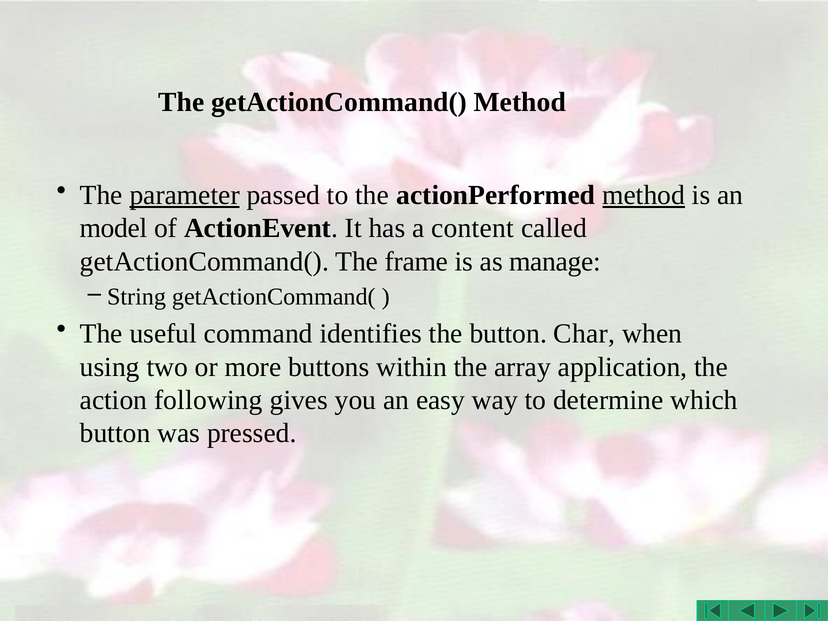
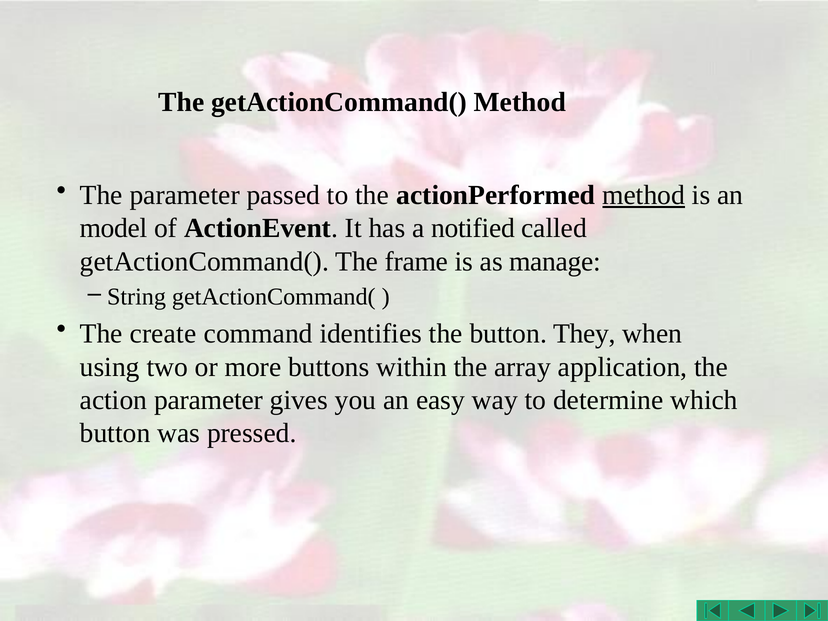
parameter underline: present -> none (185, 195)
content: content -> notified (473, 228)
useful: useful -> create (163, 334)
Char: Char -> They (585, 334)
action following: following -> parameter (209, 400)
